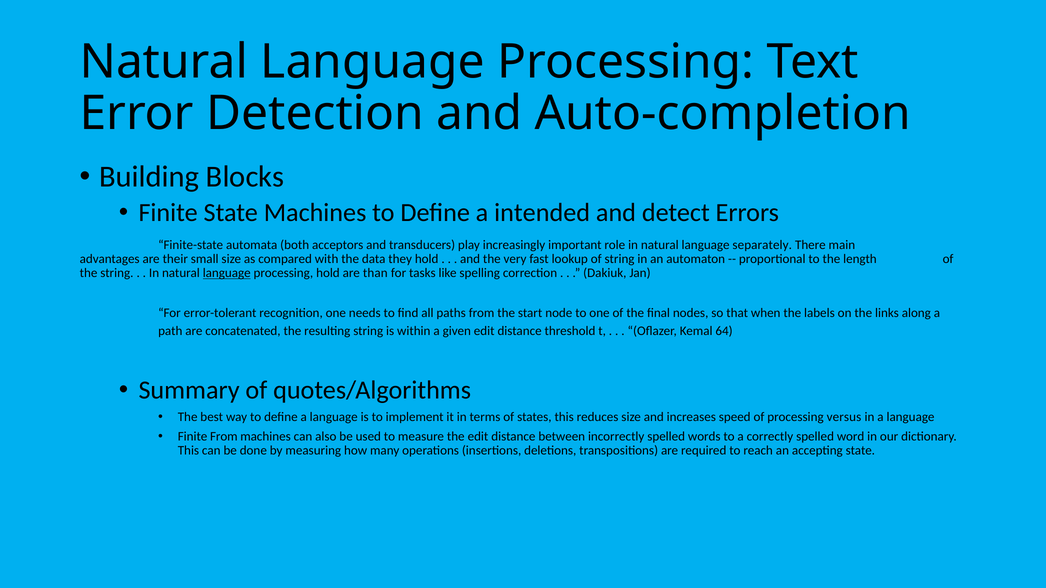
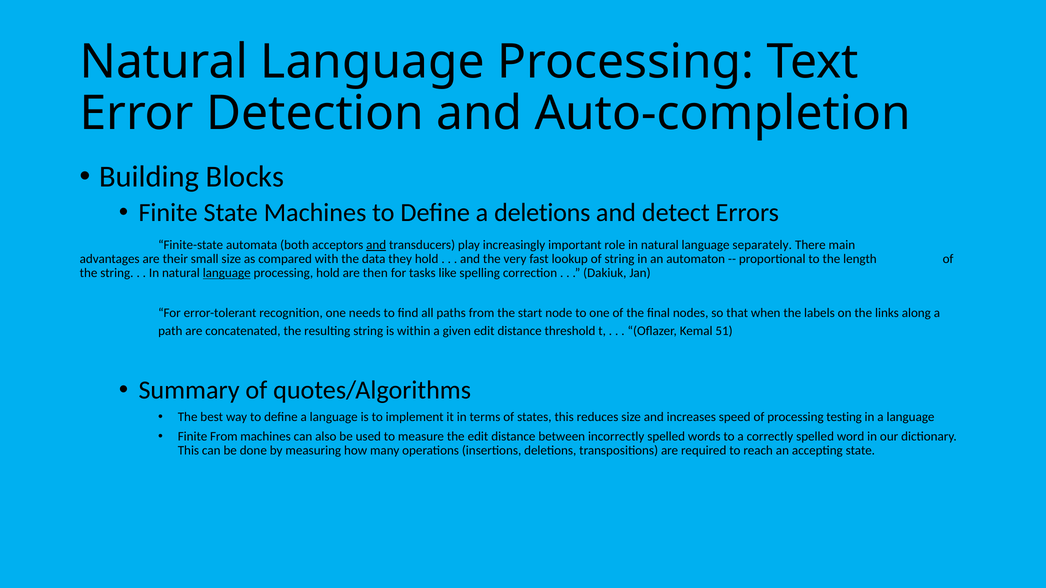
a intended: intended -> deletions (542, 213)
and underline: none -> present (376, 245)
than: than -> then (375, 273)
64: 64 -> 51 (724, 331)
versus: versus -> testing (844, 417)
